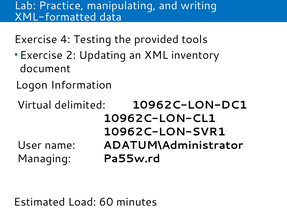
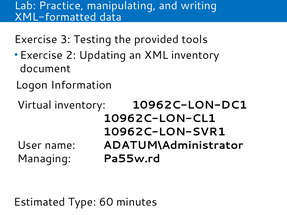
4: 4 -> 3 (65, 40)
Virtual delimited: delimited -> inventory (80, 105)
Load: Load -> Type (82, 202)
